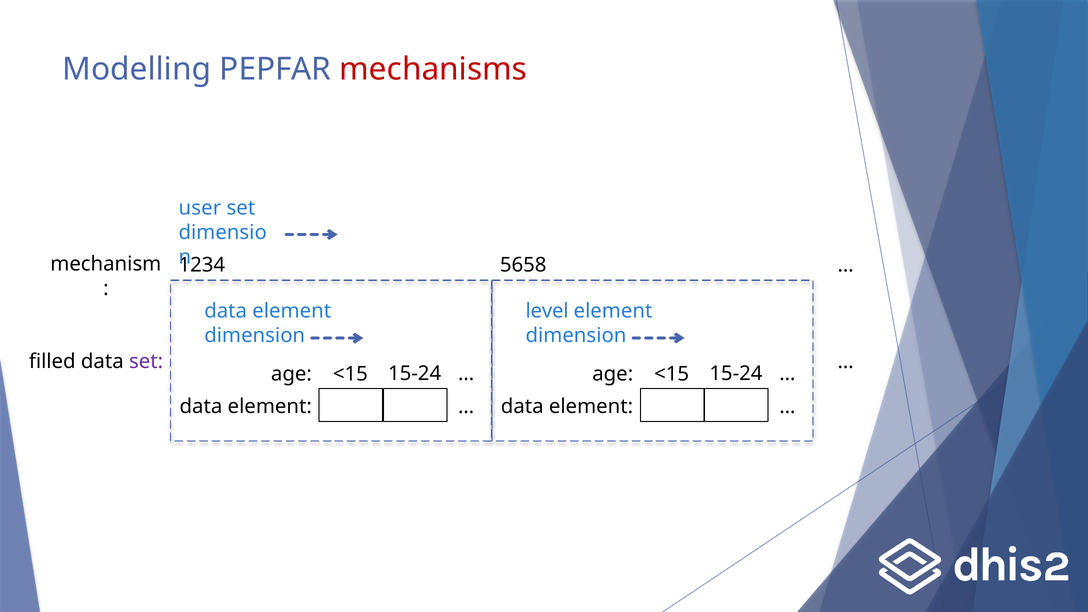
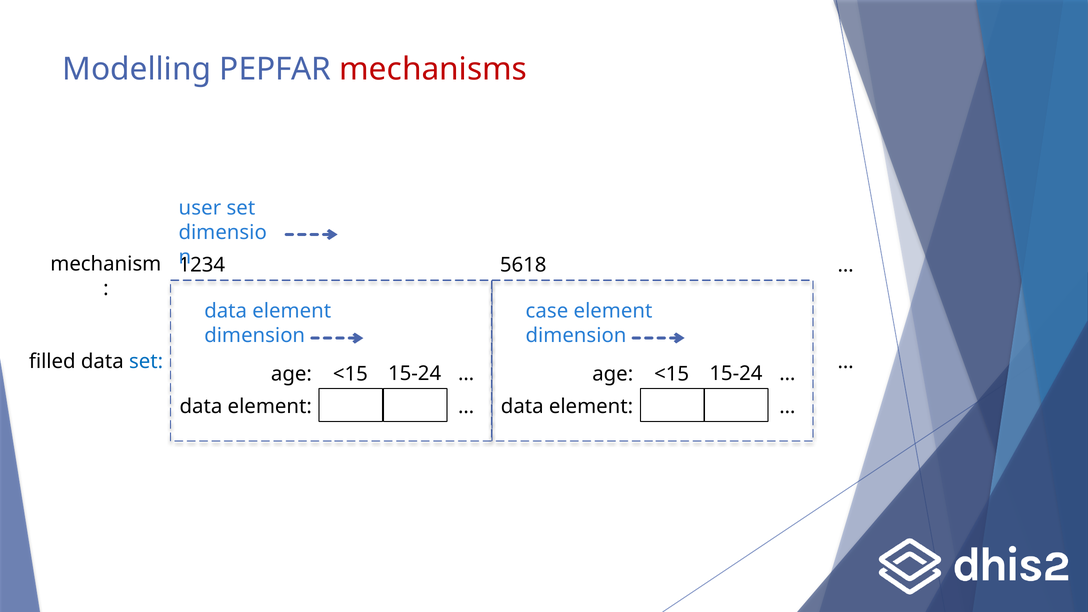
5658: 5658 -> 5618 (523, 265)
level: level -> case (547, 311)
set colour: purple -> blue (146, 361)
